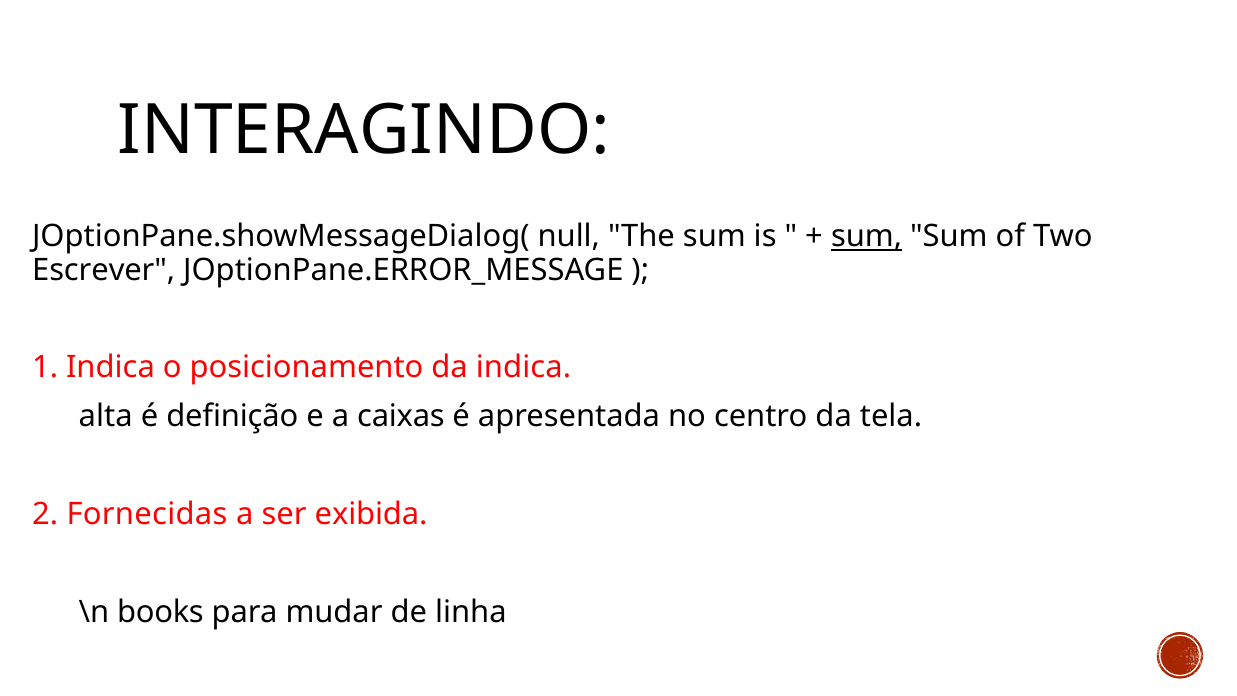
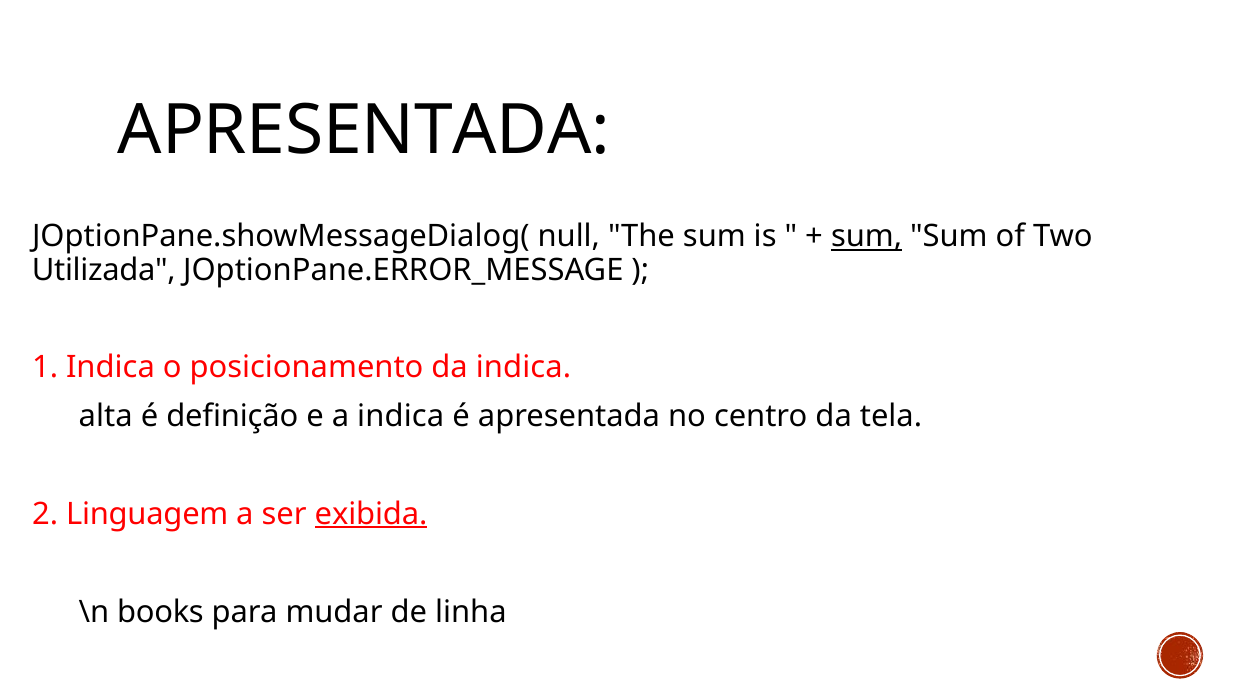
INTERAGINDO: INTERAGINDO -> APRESENTADA (364, 130)
Escrever: Escrever -> Utilizada (104, 270)
a caixas: caixas -> indica (401, 416)
Fornecidas: Fornecidas -> Linguagem (147, 514)
exibida underline: none -> present (371, 514)
